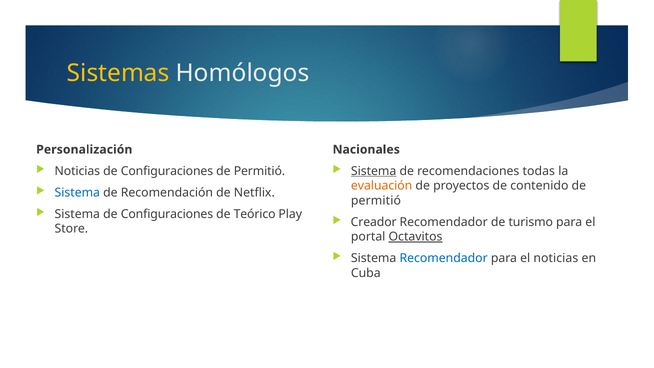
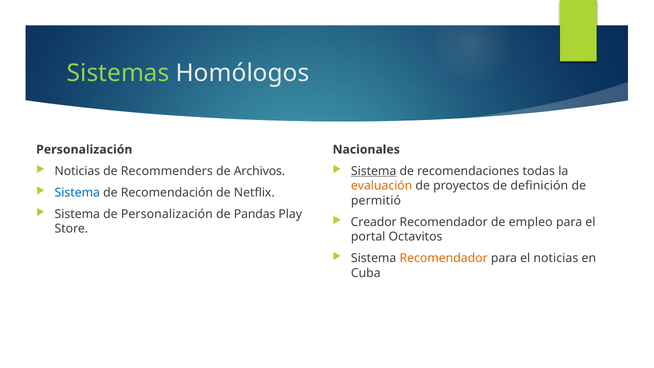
Sistemas colour: yellow -> light green (118, 73)
Configuraciones: Configuraciones -> Recommenders (167, 171)
Permitió: Permitió -> Archivos (259, 171)
contenido: contenido -> definición (539, 186)
Sistema de Configuraciones: Configuraciones -> Personalización (167, 214)
Teórico: Teórico -> Pandas (255, 214)
turismo: turismo -> empleo (531, 222)
Octavitos underline: present -> none (415, 237)
Recomendador colour: blue -> orange (444, 258)
